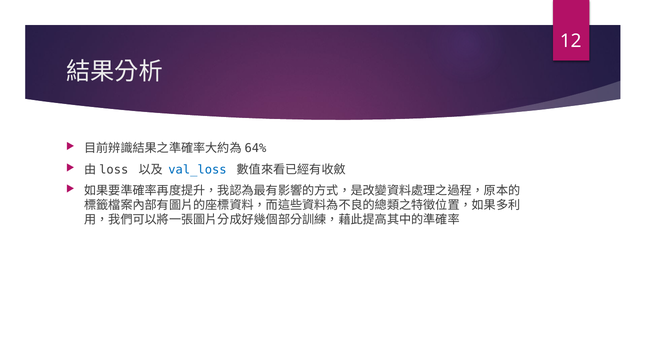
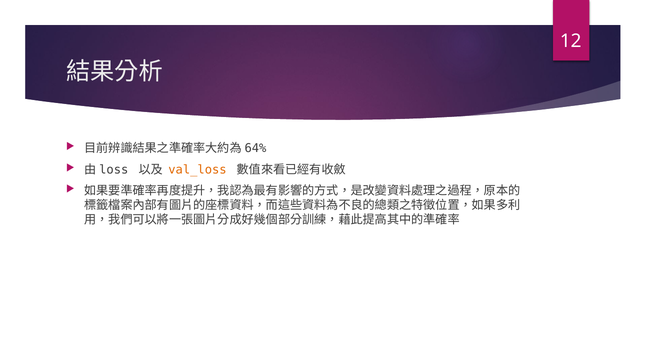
val_loss colour: blue -> orange (197, 170)
